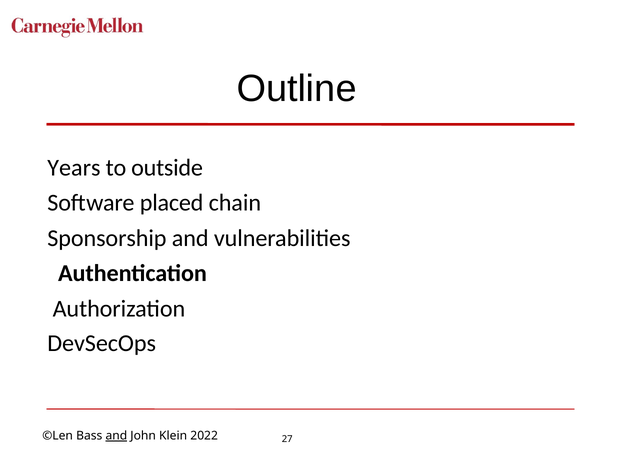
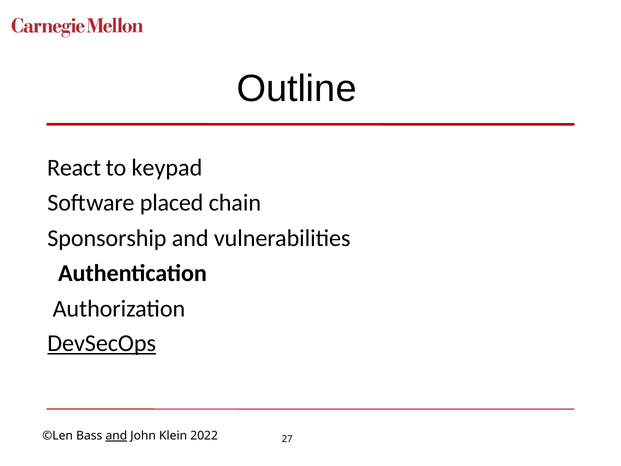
Years: Years -> React (74, 168)
outside: outside -> keypad (167, 168)
DevSecOps underline: none -> present (102, 343)
